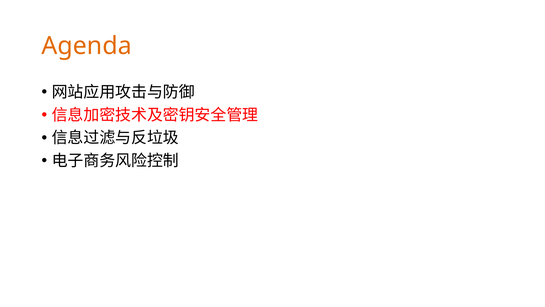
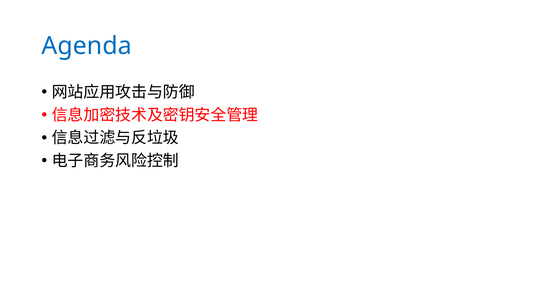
Agenda colour: orange -> blue (87, 46)
